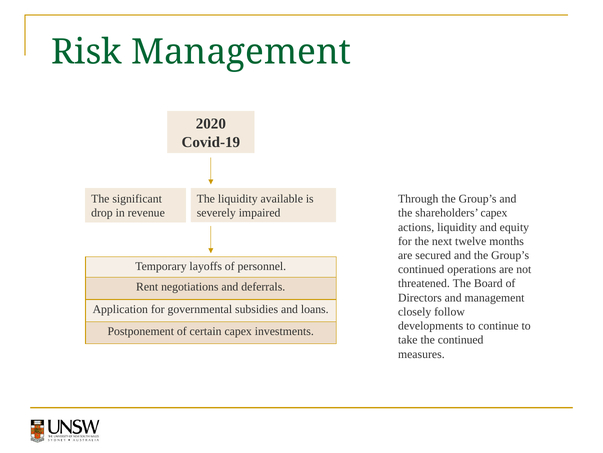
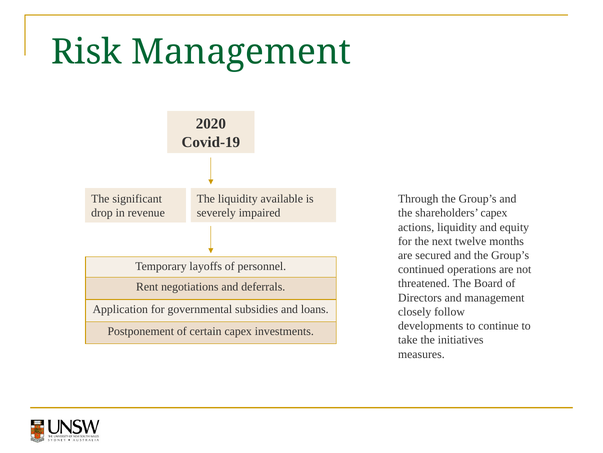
the continued: continued -> initiatives (461, 339)
